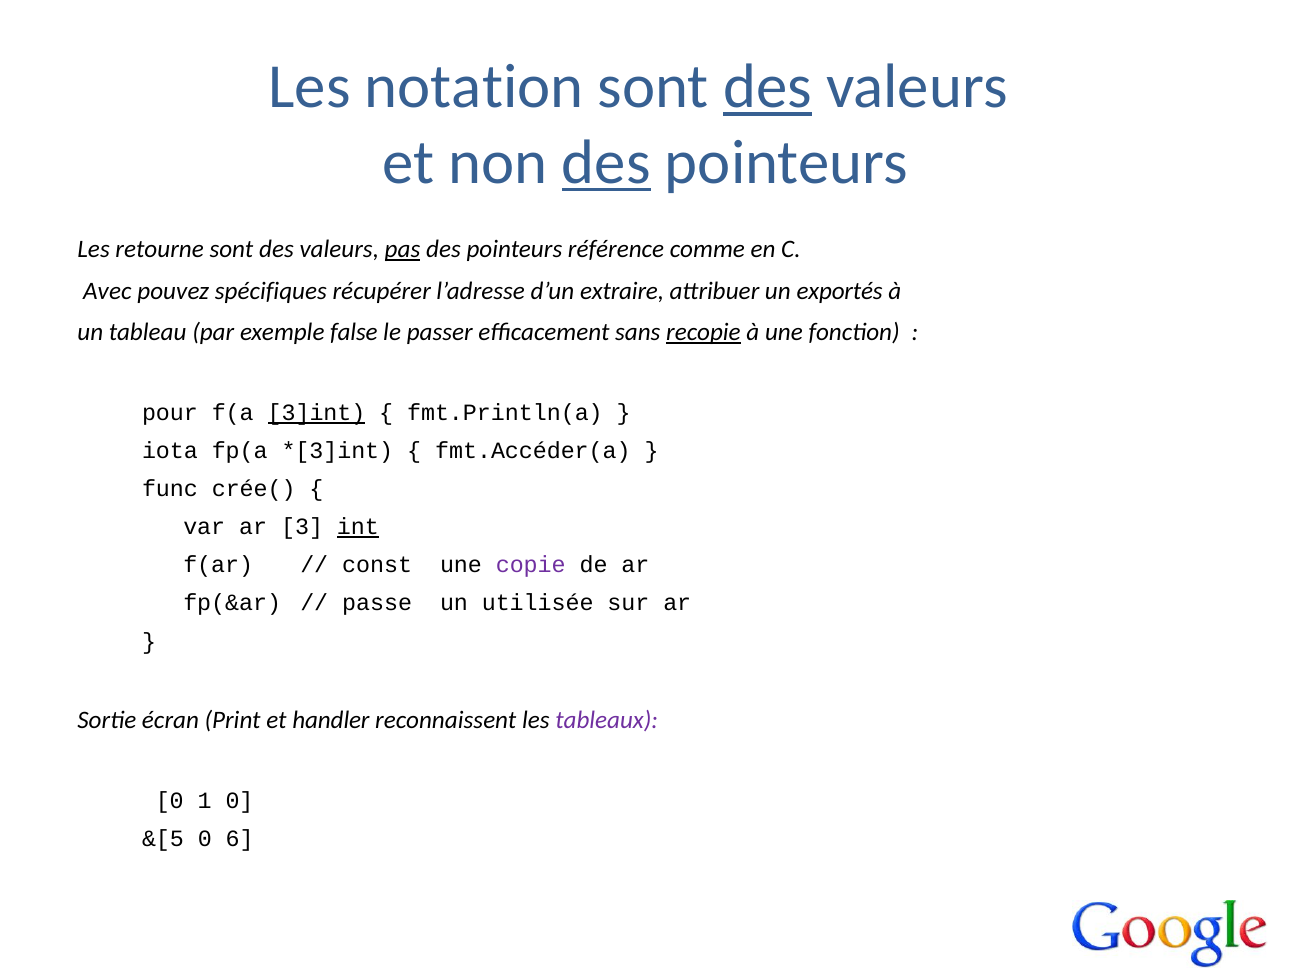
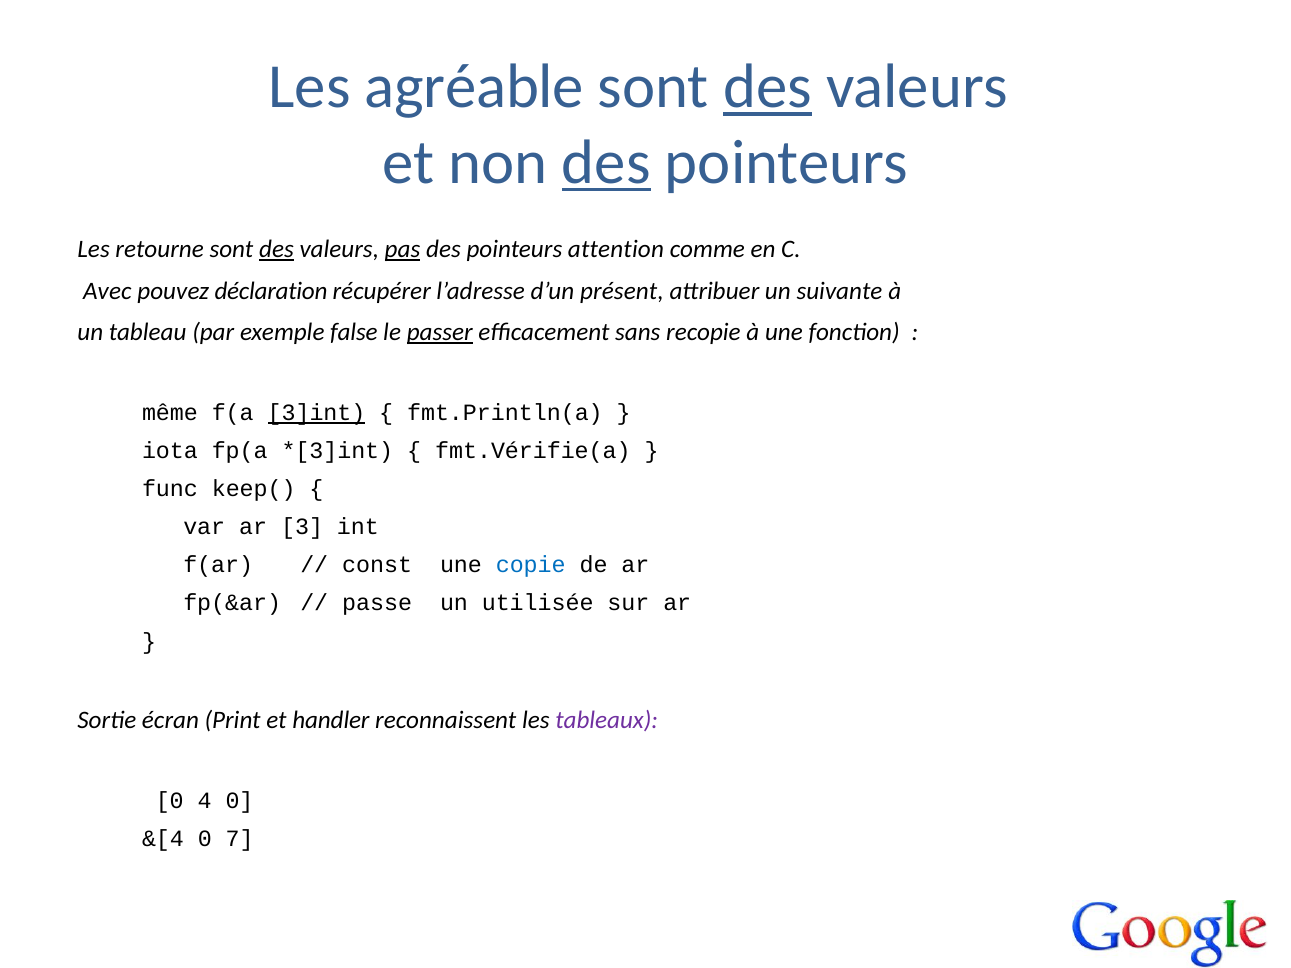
notation: notation -> agréable (474, 87)
des underline: none -> present (276, 249)
référence: référence -> attention (616, 249)
spécifiques: spécifiques -> déclaration (271, 291)
extraire: extraire -> présent (622, 291)
exportés: exportés -> suivante (839, 291)
passer underline: none -> present (440, 332)
recopie underline: present -> none (703, 332)
pour: pour -> même (170, 413)
fmt.Accéder(a: fmt.Accéder(a -> fmt.Vérifie(a (533, 451)
crée(: crée( -> keep( (254, 489)
int underline: present -> none (358, 527)
copie colour: purple -> blue (531, 565)
1: 1 -> 4 (205, 801)
&[5: &[5 -> &[4 (163, 839)
6: 6 -> 7 (240, 839)
